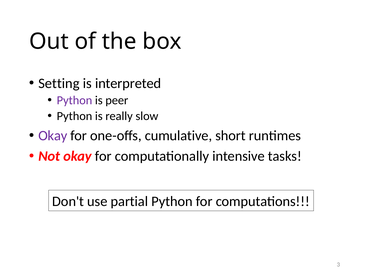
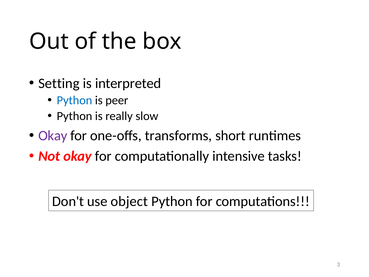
Python colour: purple -> blue (74, 100)
cumulative: cumulative -> transforms (178, 135)
partial: partial -> object (129, 201)
